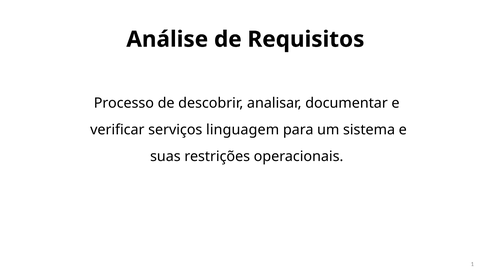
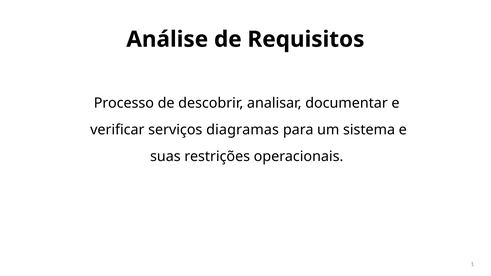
linguagem: linguagem -> diagramas (243, 130)
